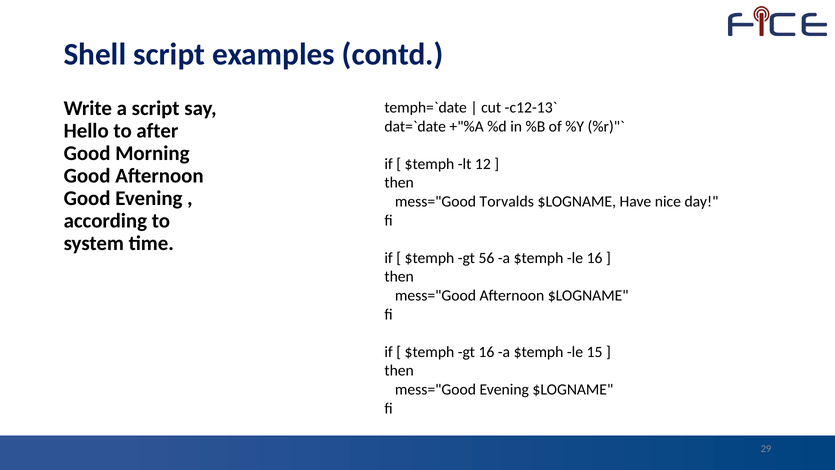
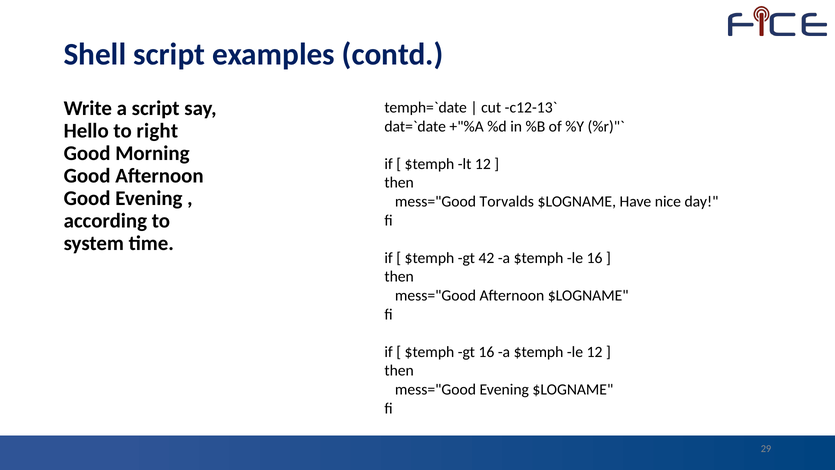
after: after -> right (157, 131)
56: 56 -> 42 (486, 258)
le 15: 15 -> 12 (595, 352)
